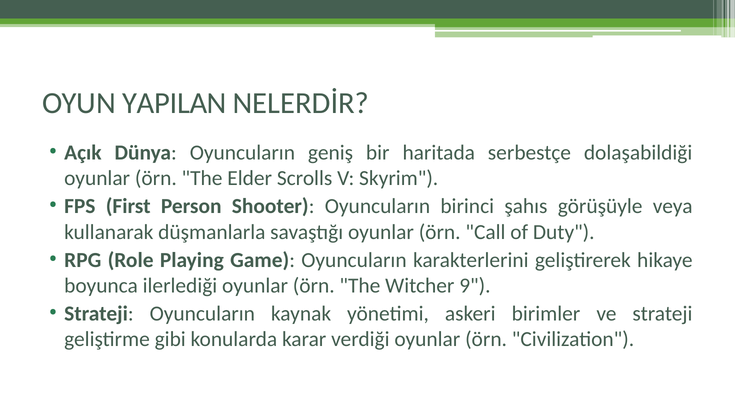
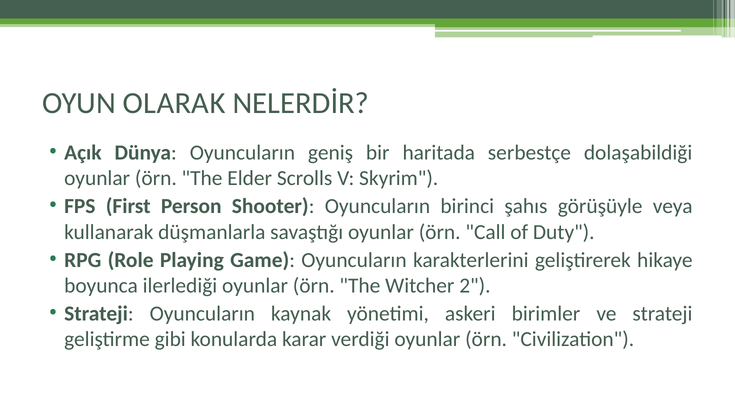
YAPILAN: YAPILAN -> OLARAK (174, 103)
9: 9 -> 2 (475, 286)
